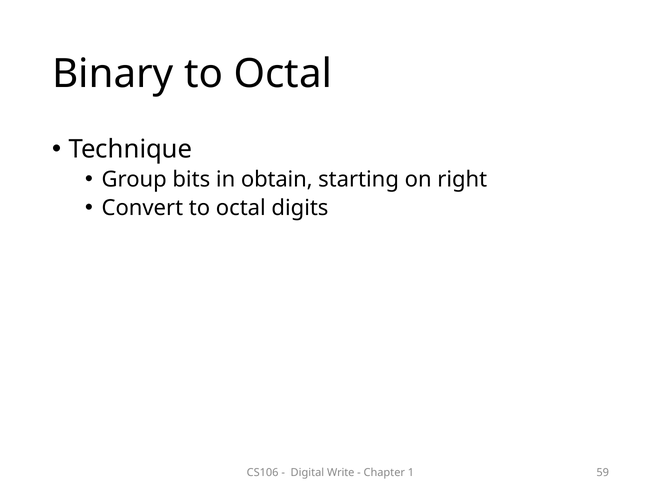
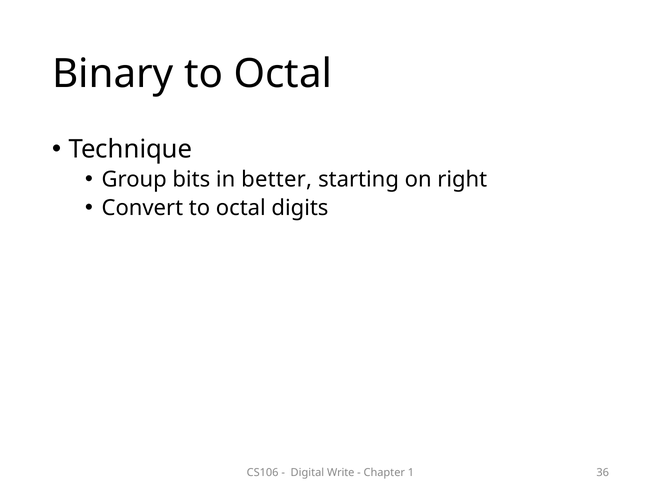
obtain: obtain -> better (277, 179)
59: 59 -> 36 (603, 473)
